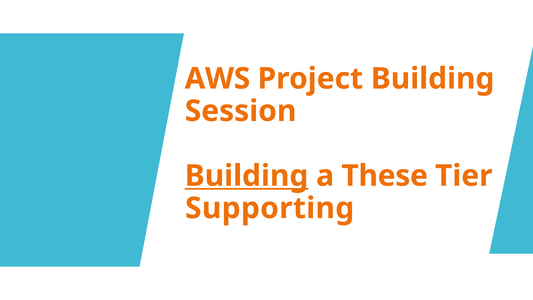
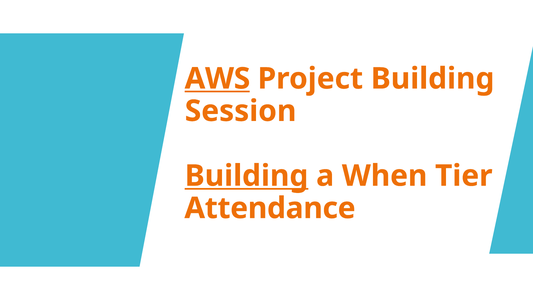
AWS underline: none -> present (217, 79)
These: These -> When (385, 176)
Supporting: Supporting -> Attendance (270, 208)
